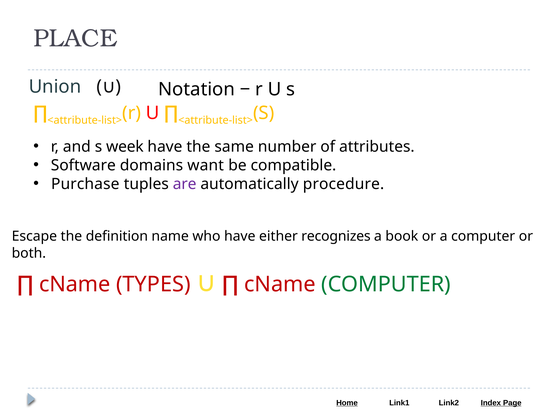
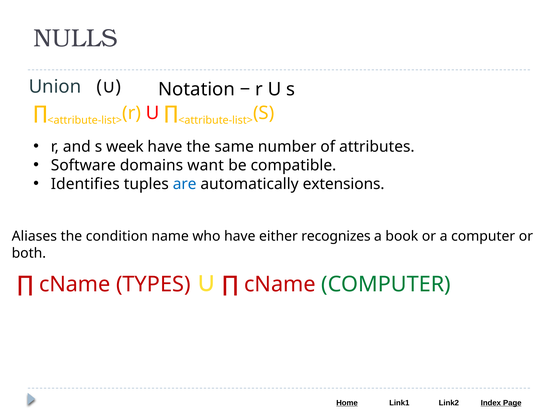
PLACE: PLACE -> NULLS (76, 38)
Purchase: Purchase -> Identifies (85, 184)
are colour: purple -> blue (185, 184)
procedure: procedure -> extensions (344, 184)
Escape: Escape -> Aliases (34, 236)
definition: definition -> condition (117, 236)
